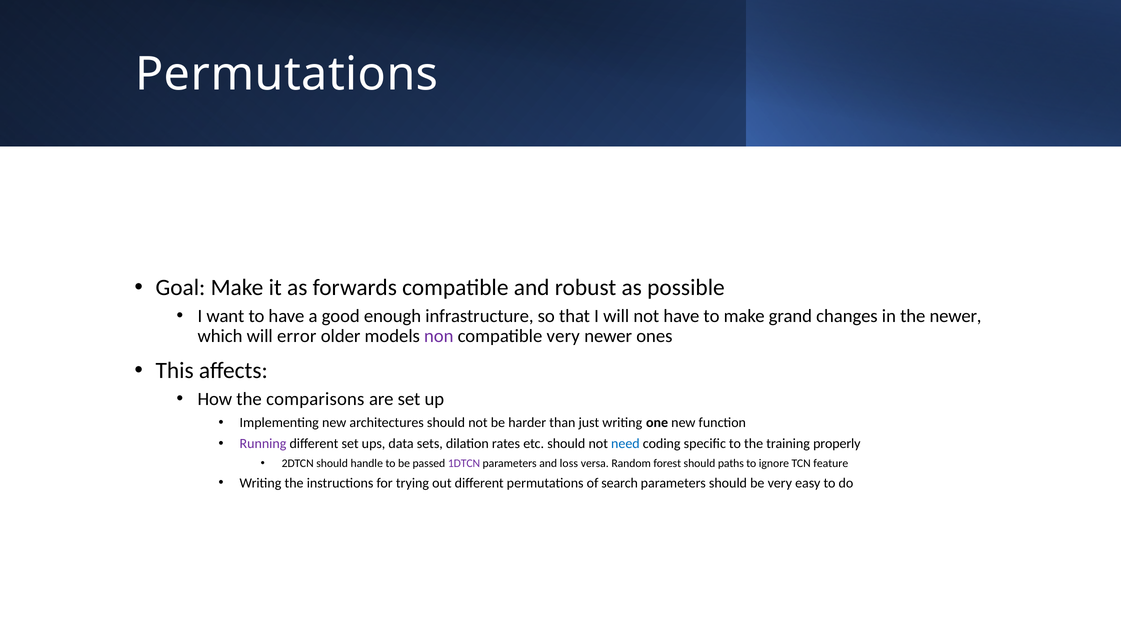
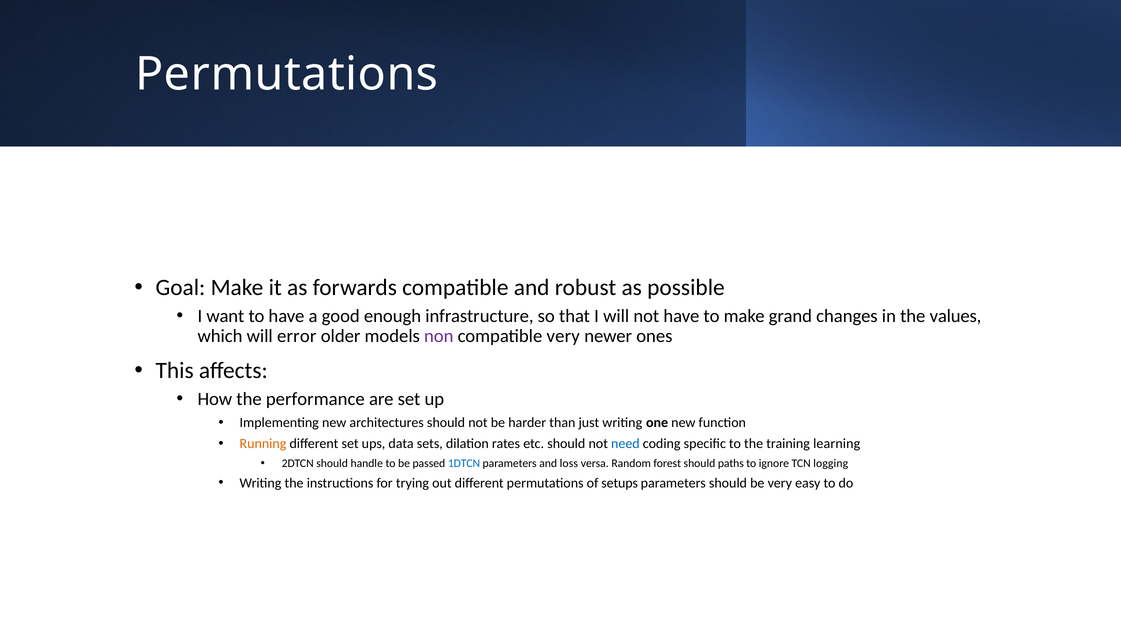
the newer: newer -> values (956, 316)
comparisons: comparisons -> performance (315, 399)
Running colour: purple -> orange (263, 443)
properly: properly -> learning (837, 443)
1DTCN colour: purple -> blue (464, 463)
feature: feature -> logging (831, 463)
search: search -> setups (620, 483)
